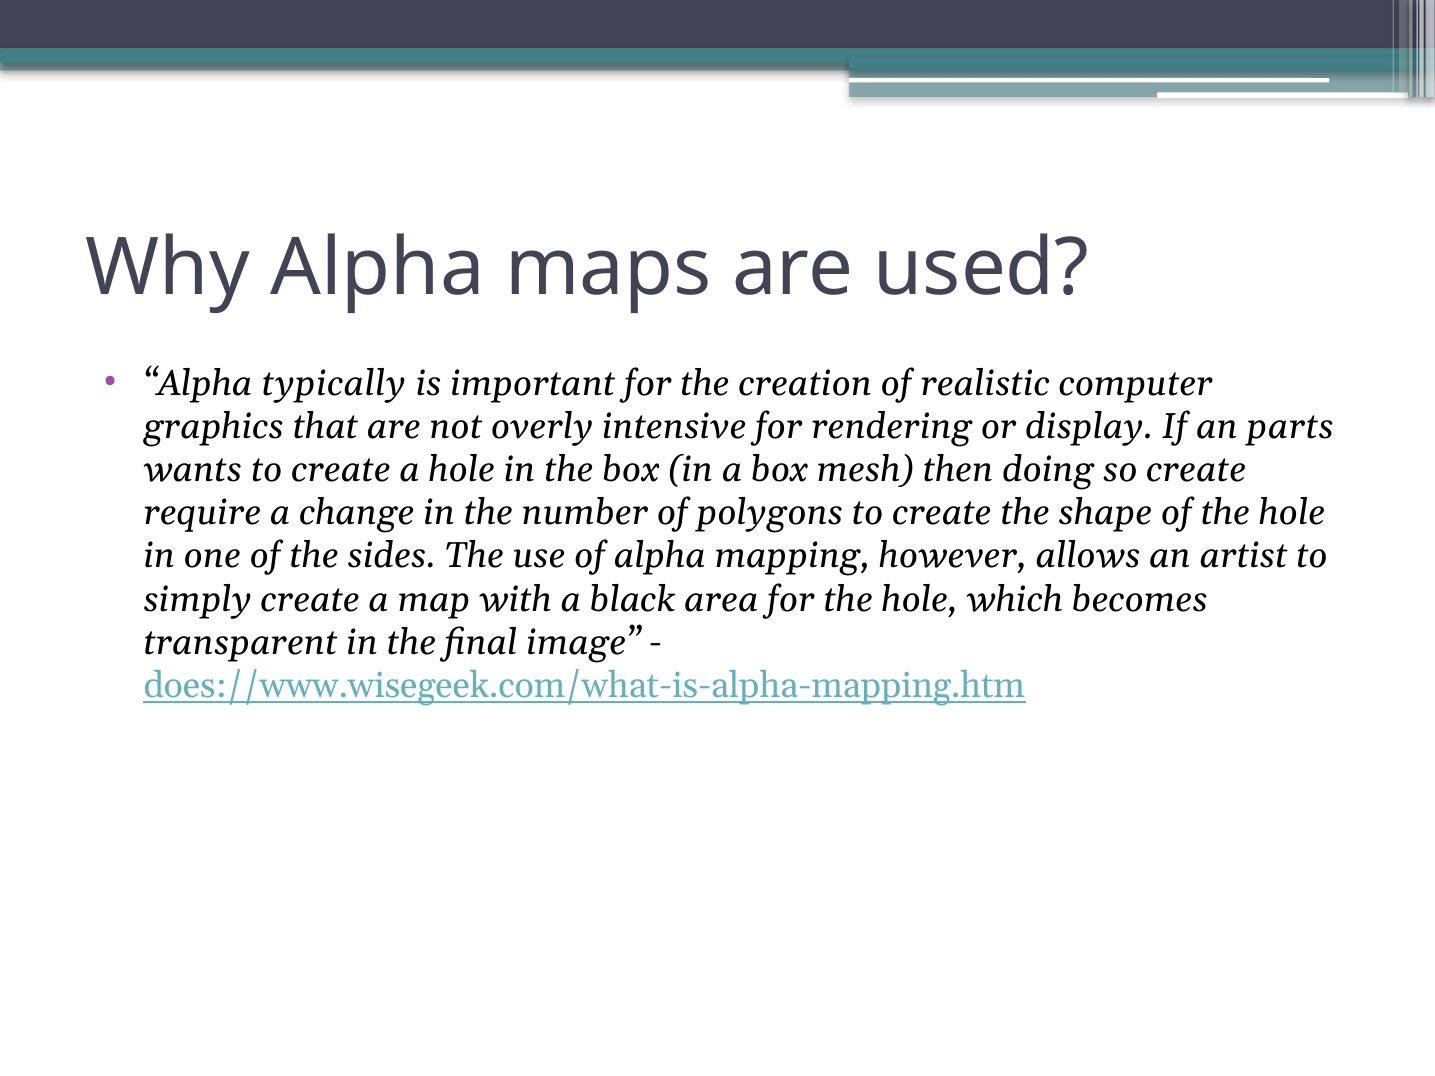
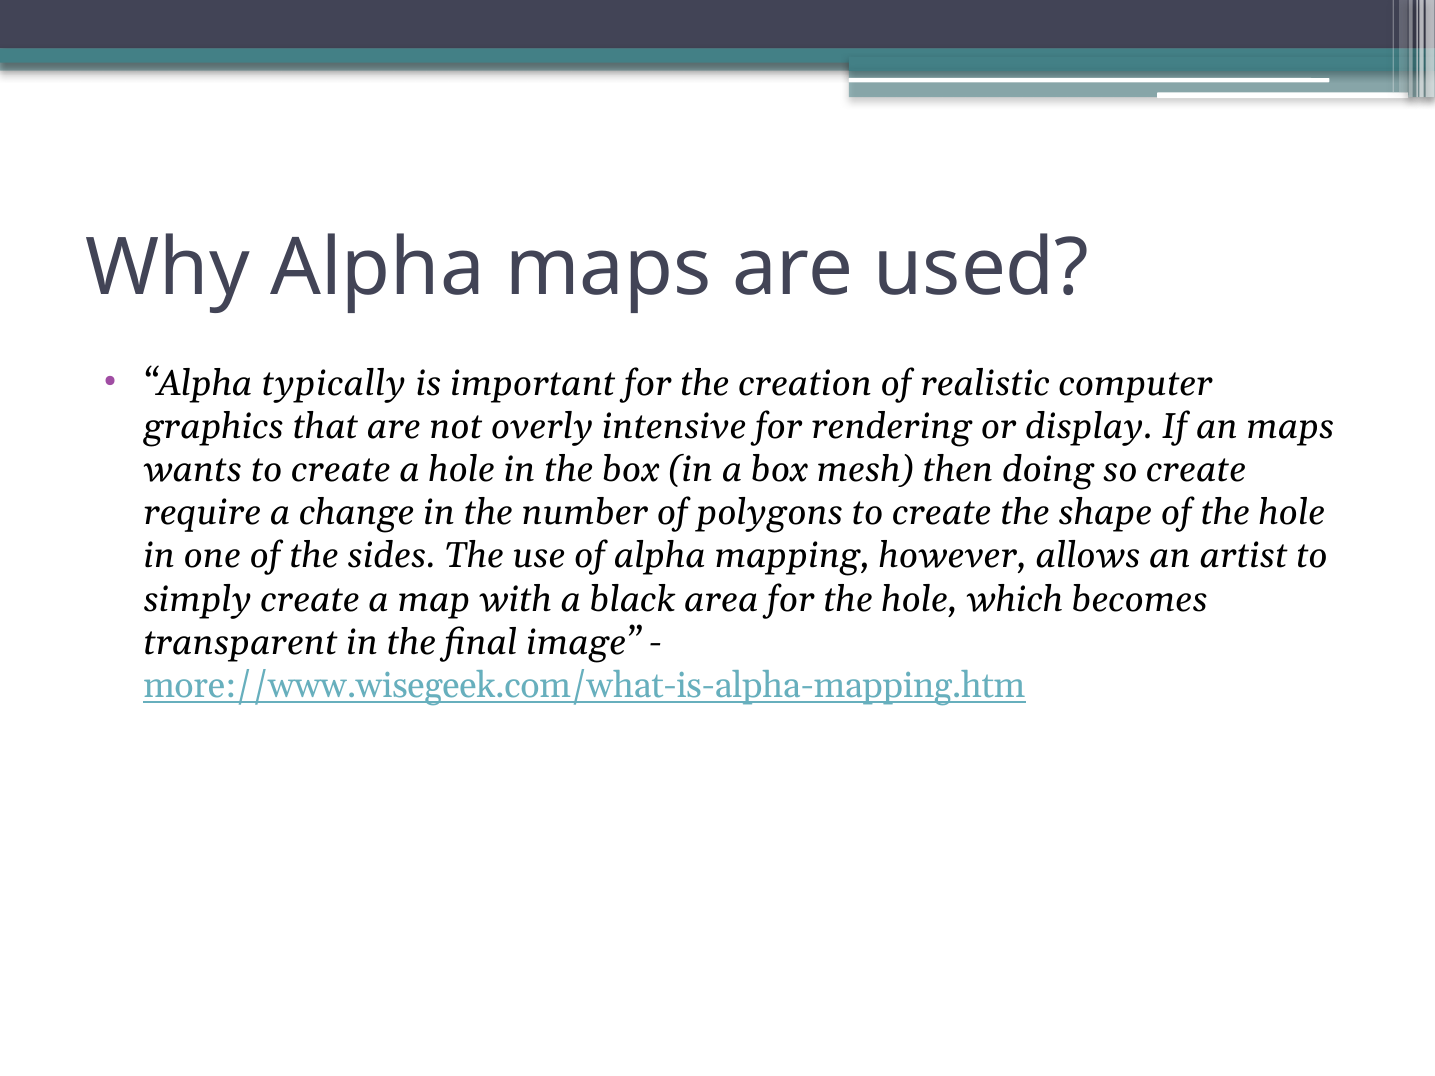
an parts: parts -> maps (1290, 427)
does://www.wisegeek.com/what-is-alpha-mapping.htm: does://www.wisegeek.com/what-is-alpha-mapping.htm -> more://www.wisegeek.com/what-is-alpha-mapping.htm (584, 685)
